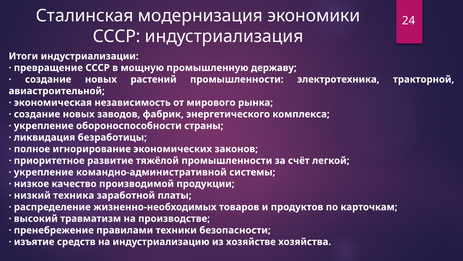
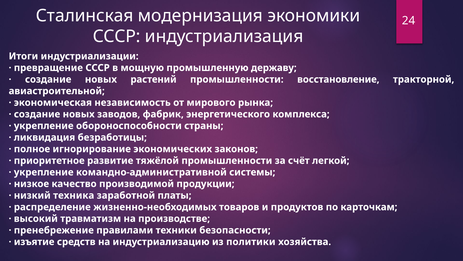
электротехника: электротехника -> восстановление (338, 79)
хозяйстве: хозяйстве -> политики (251, 241)
